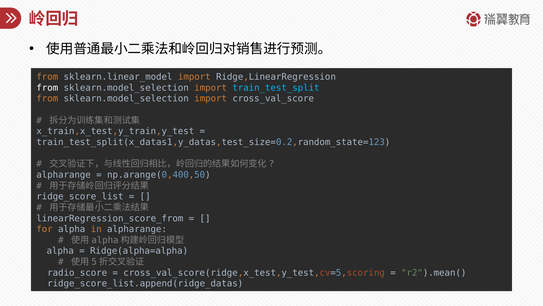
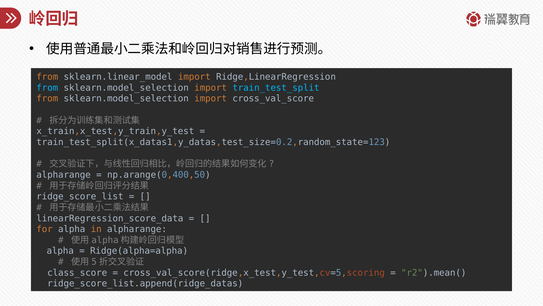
from colour: white -> light blue (47, 88)
linearRegression_score_from: linearRegression_score_from -> linearRegression_score_data (110, 218)
radio_score: radio_score -> class_score (77, 272)
